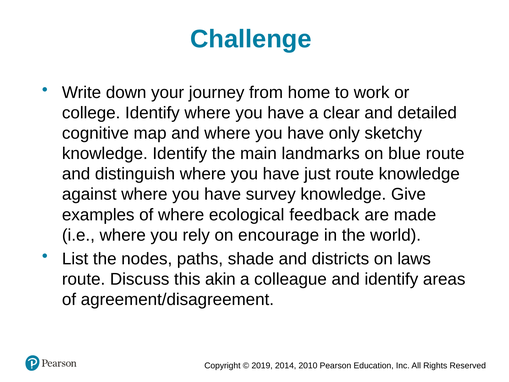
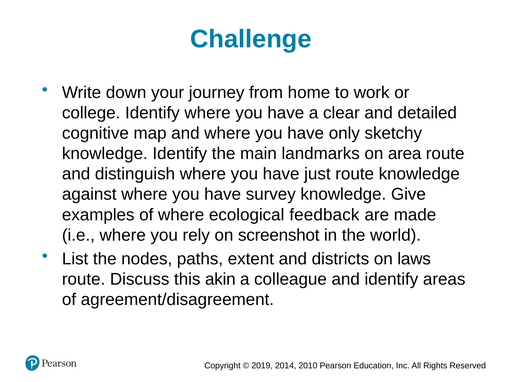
blue: blue -> area (405, 154)
encourage: encourage -> screenshot (279, 235)
shade: shade -> extent (251, 259)
